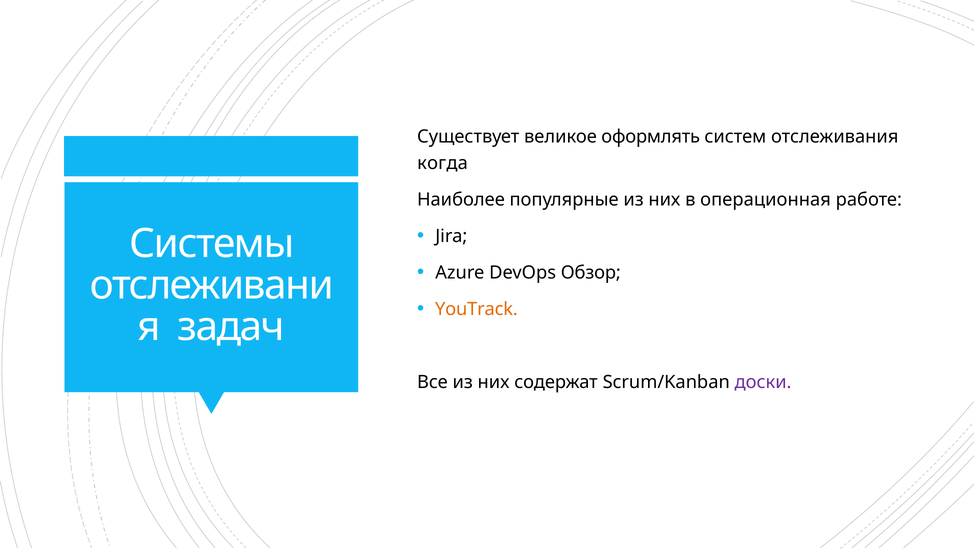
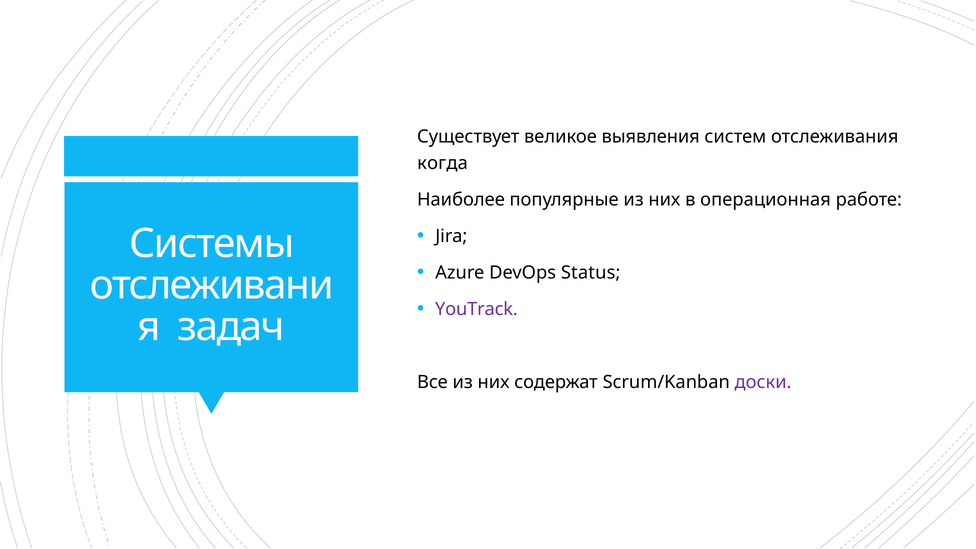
оформлять: оформлять -> выявления (651, 137)
Обзор: Обзор -> Status (591, 273)
YouTrack colour: orange -> purple (476, 309)
